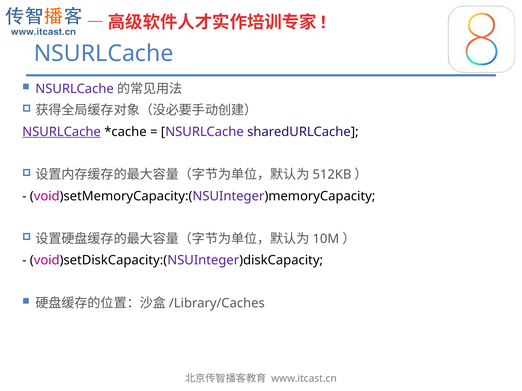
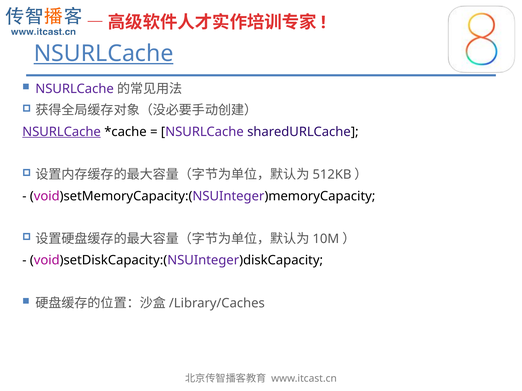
NSURLCache underline: none -> present (104, 54)
